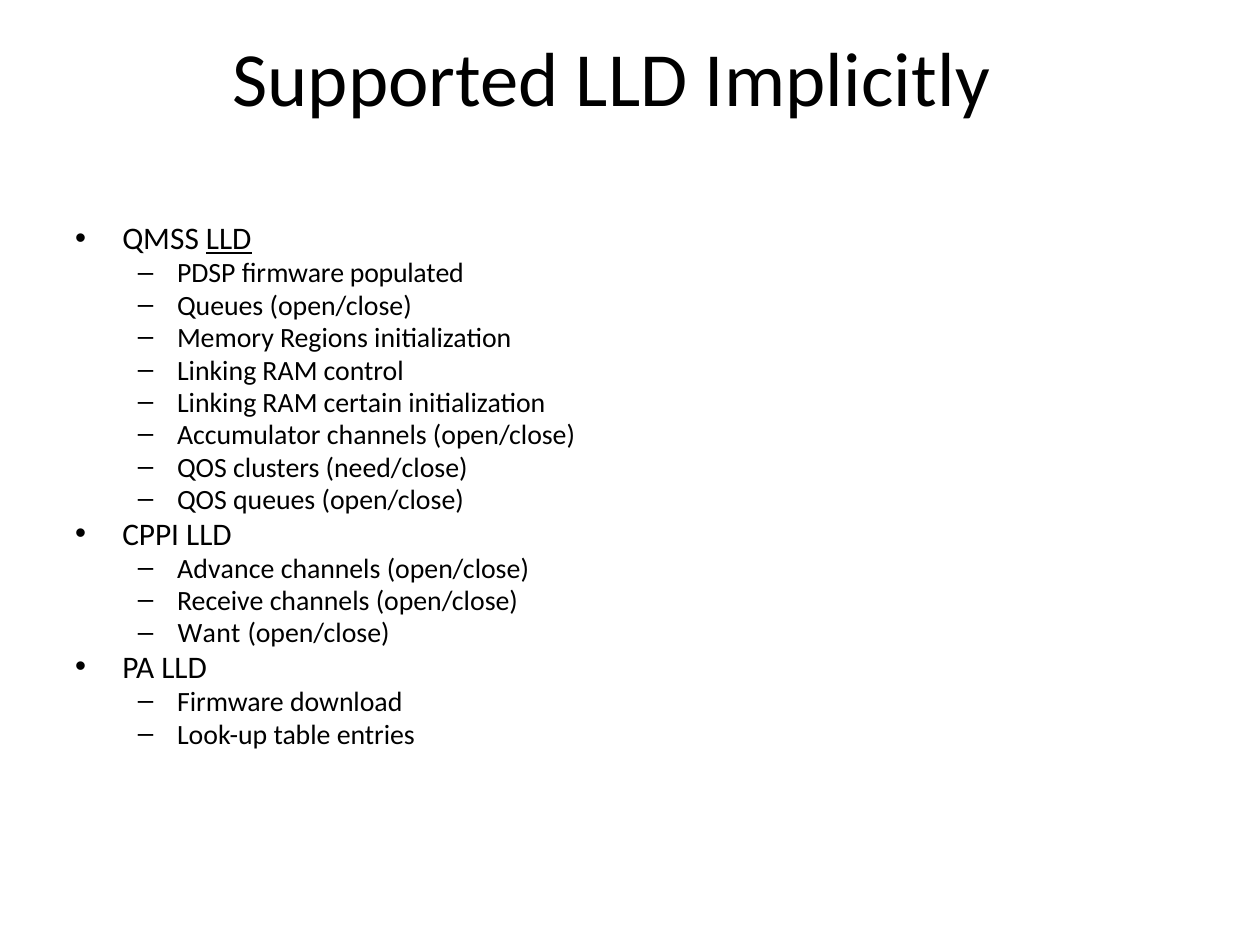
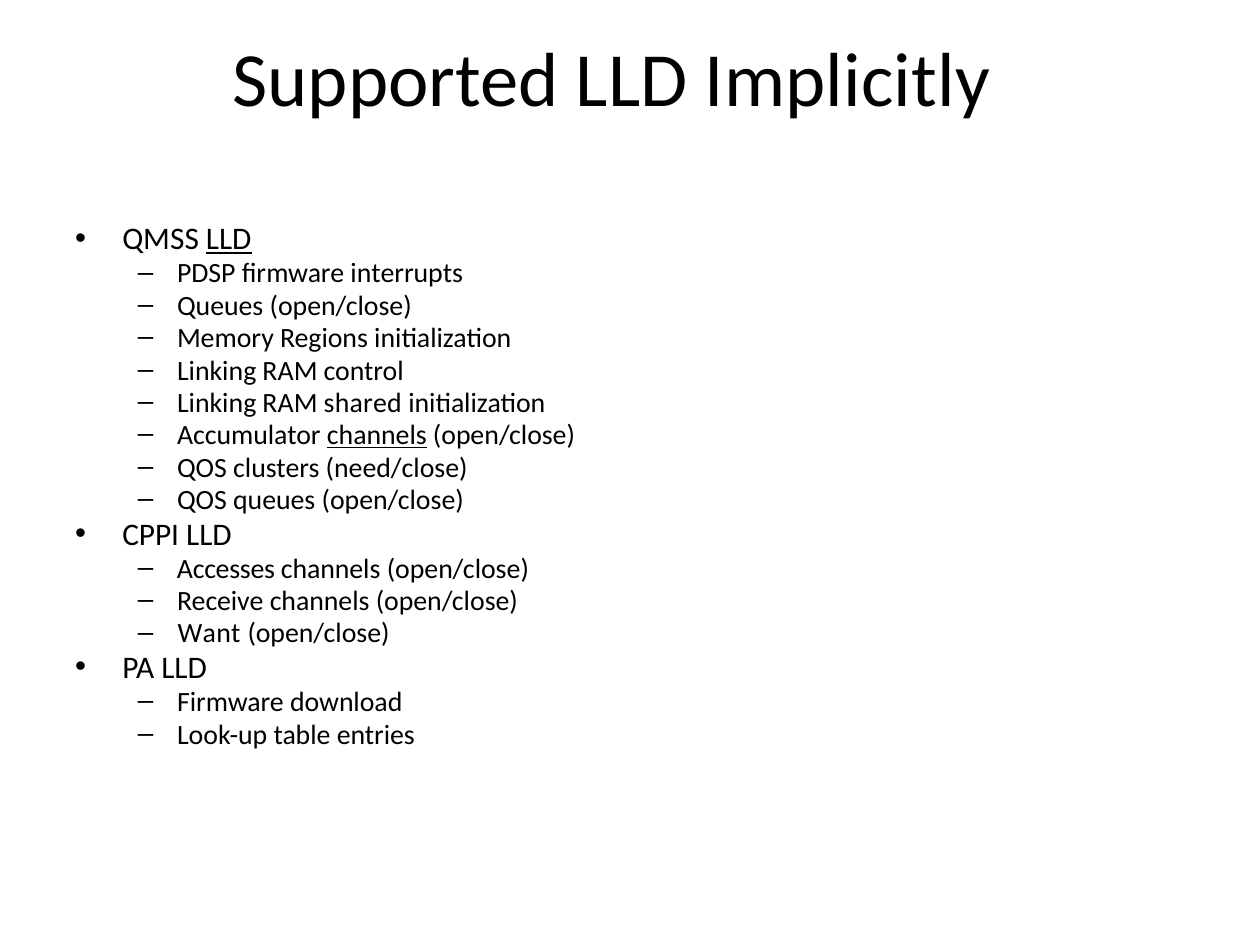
populated: populated -> interrupts (407, 274)
certain: certain -> shared (363, 403)
channels underline: none -> present (377, 435)
Advance: Advance -> Accesses (226, 569)
